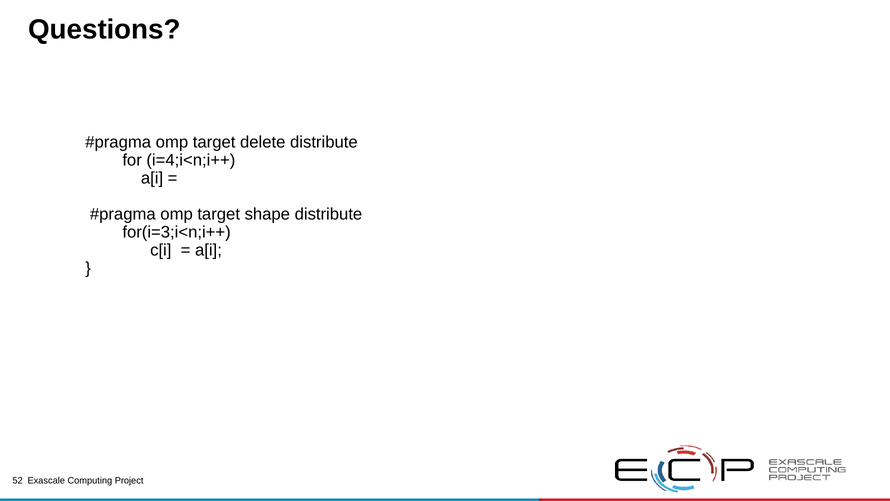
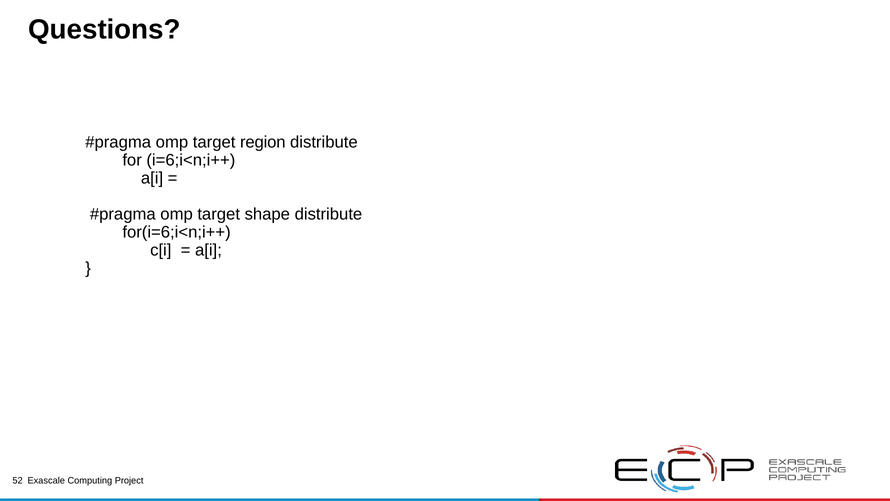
delete: delete -> region (263, 142)
i=4;i<n;i++: i=4;i<n;i++ -> i=6;i<n;i++ (191, 160)
for(i=3;i<n;i++: for(i=3;i<n;i++ -> for(i=6;i<n;i++ (177, 232)
